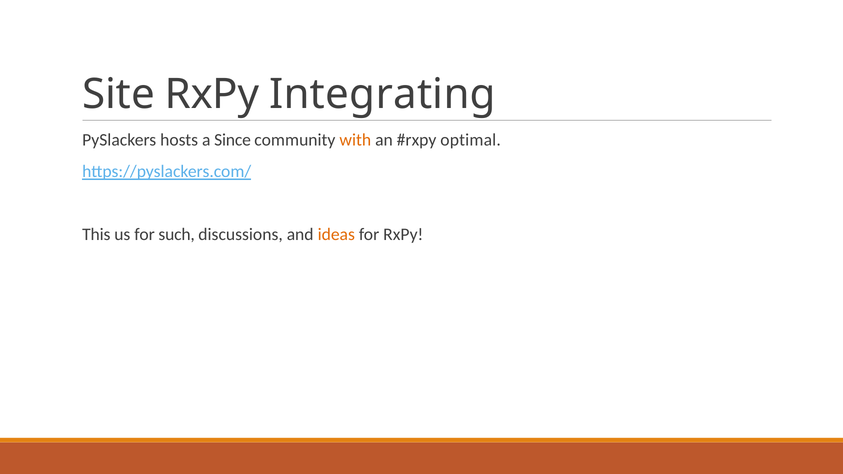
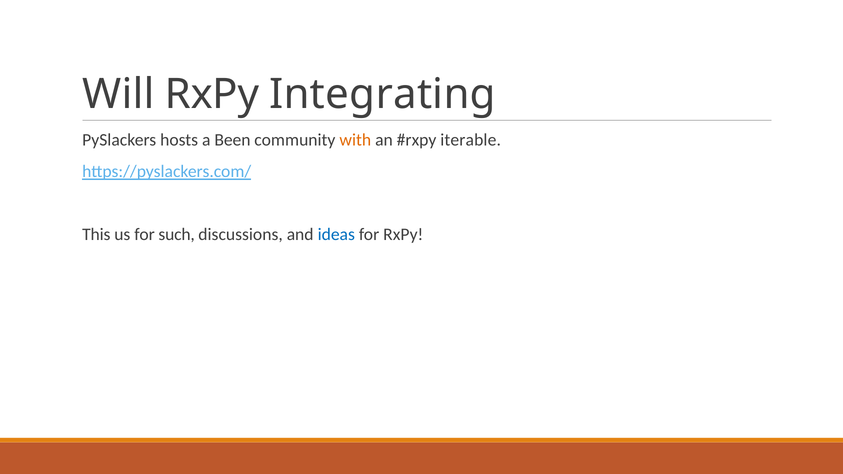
Site: Site -> Will (118, 94)
Since: Since -> Been (232, 140)
optimal: optimal -> iterable (471, 140)
ideas colour: orange -> blue (336, 234)
